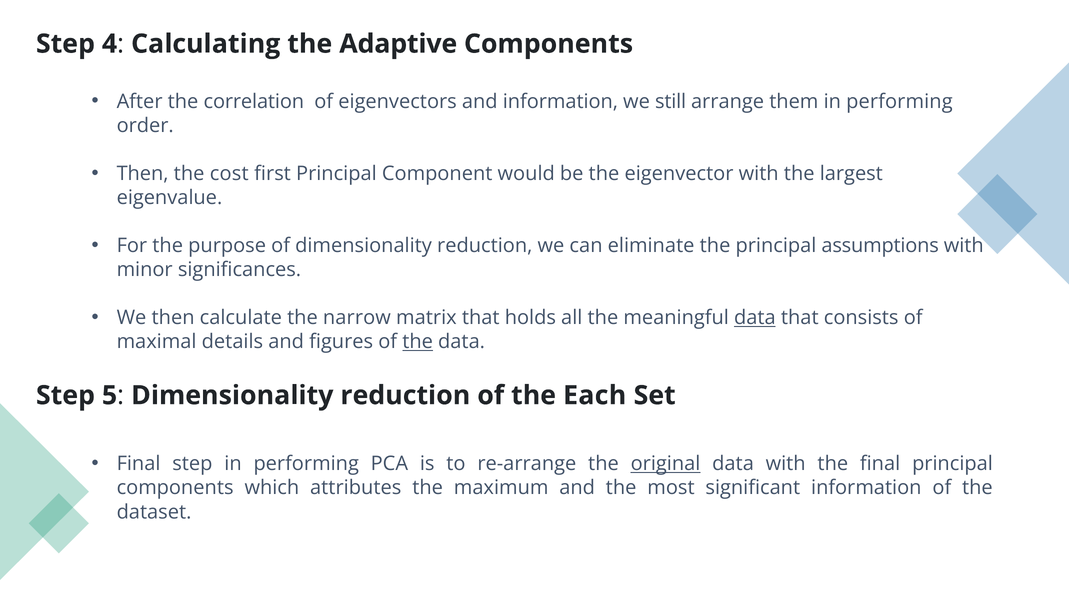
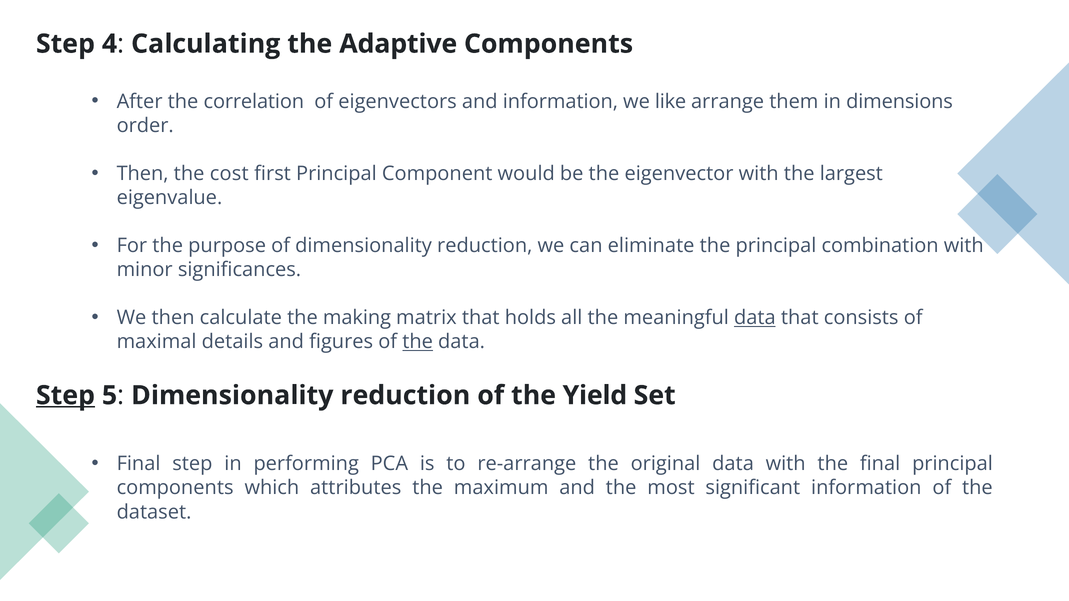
still: still -> like (671, 101)
them in performing: performing -> dimensions (900, 101)
assumptions: assumptions -> combination (880, 246)
narrow: narrow -> making (357, 318)
Step underline: none -> present (65, 396)
Each: Each -> Yield (595, 396)
original underline: present -> none (666, 464)
